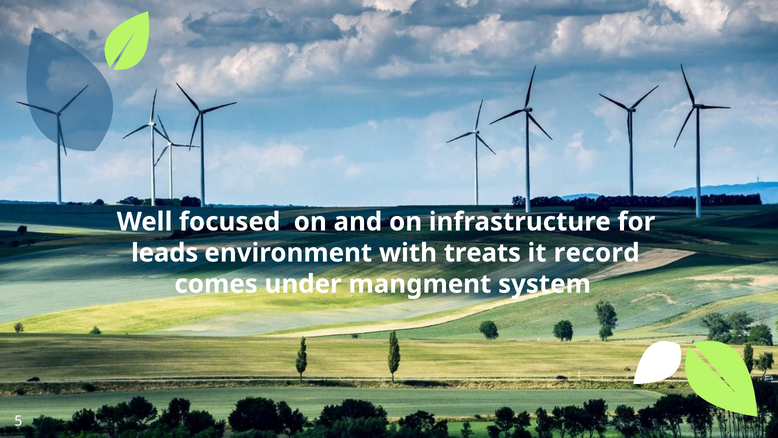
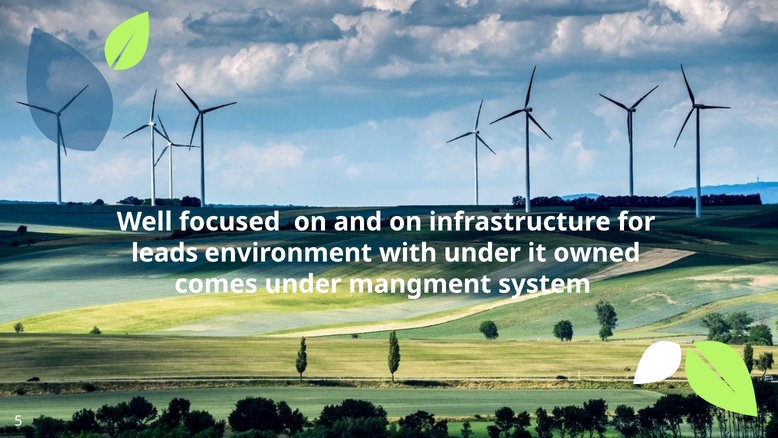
with treats: treats -> under (482, 253)
record: record -> owned (597, 253)
